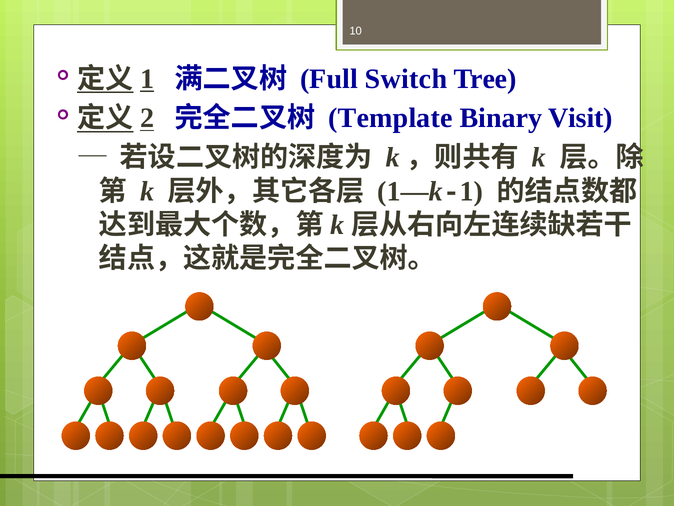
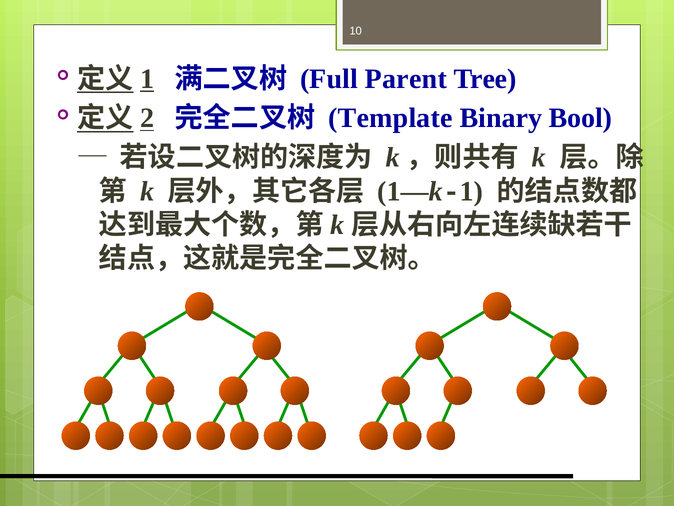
Switch: Switch -> Parent (406, 79)
Visit: Visit -> Bool (580, 118)
